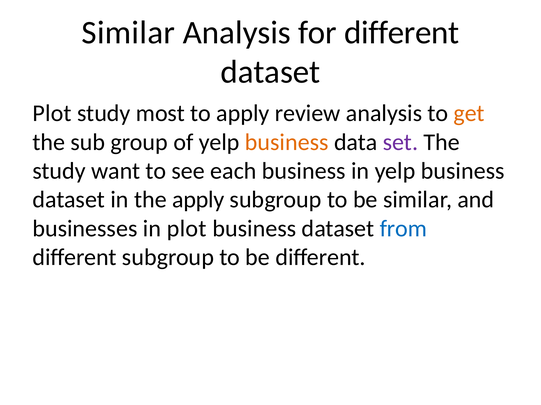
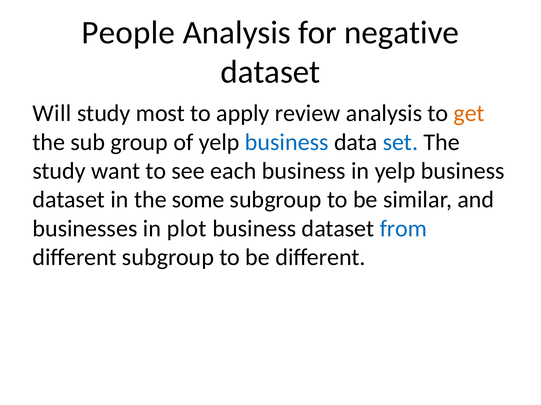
Similar: Similar -> People (128, 33)
for different: different -> negative (402, 33)
Plot: Plot -> Will (52, 113)
business colour: orange -> blue (287, 142)
set colour: purple -> blue (400, 142)
the apply: apply -> some (198, 200)
